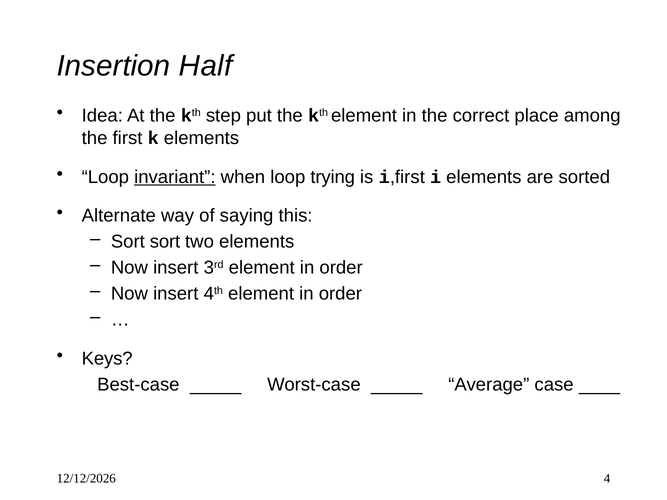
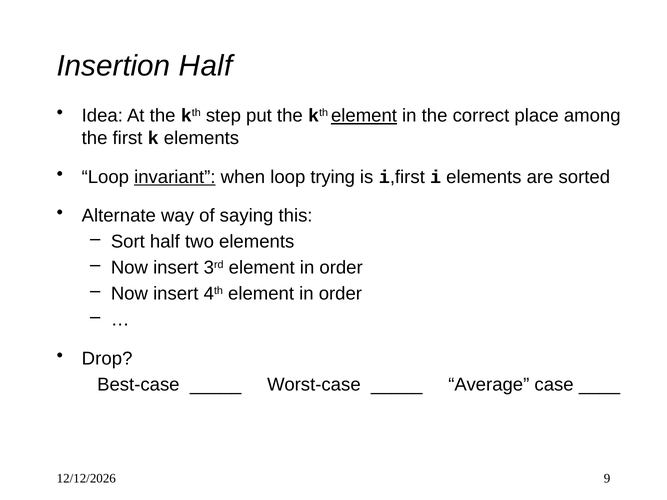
element underline: none -> present (364, 116)
Sort sort: sort -> half (165, 242)
Keys: Keys -> Drop (107, 359)
4: 4 -> 9 (607, 479)
